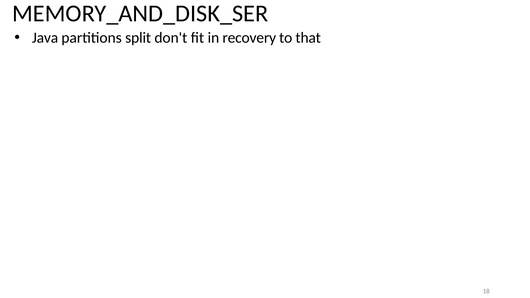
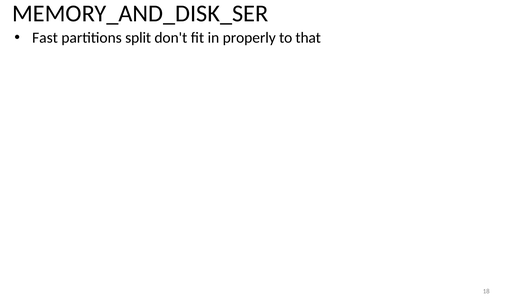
Java: Java -> Fast (45, 38)
recovery: recovery -> properly (249, 38)
